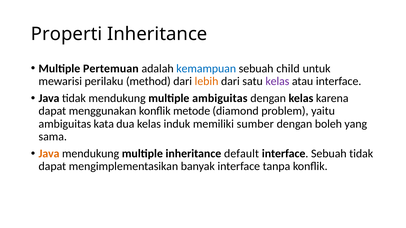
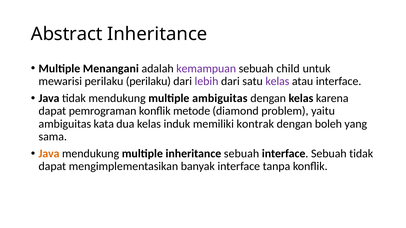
Properti: Properti -> Abstract (67, 34)
Pertemuan: Pertemuan -> Menangani (111, 69)
kemampuan colour: blue -> purple (206, 69)
perilaku method: method -> perilaku (148, 81)
lebih colour: orange -> purple (207, 81)
menggunakan: menggunakan -> pemrograman (103, 111)
sumber: sumber -> kontrak (255, 124)
inheritance default: default -> sebuah (242, 154)
